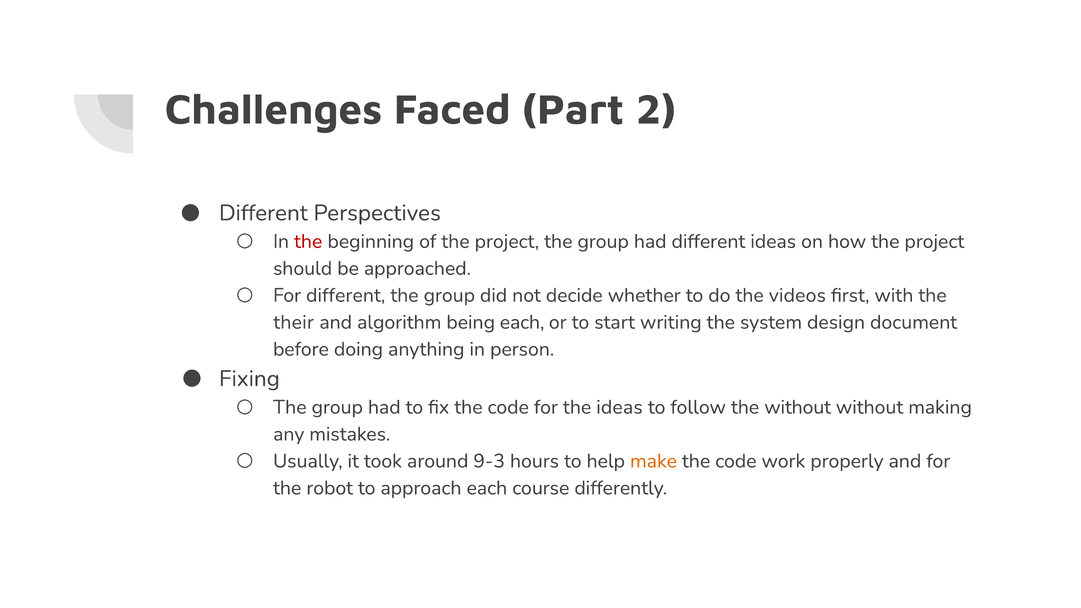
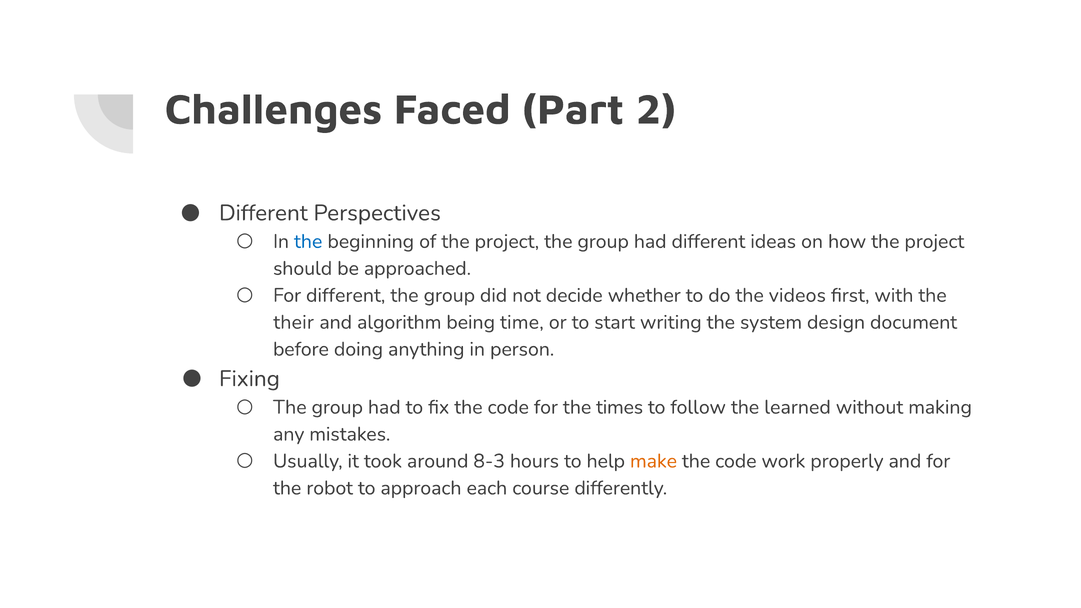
the colour: red -> blue (308, 241)
being each: each -> time (522, 322)
the ideas: ideas -> times (620, 407)
the without: without -> learned (798, 407)
9-3: 9-3 -> 8-3 (489, 461)
